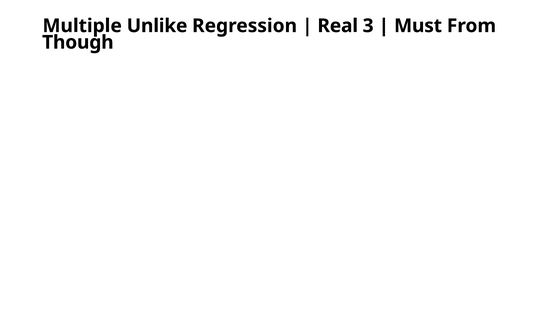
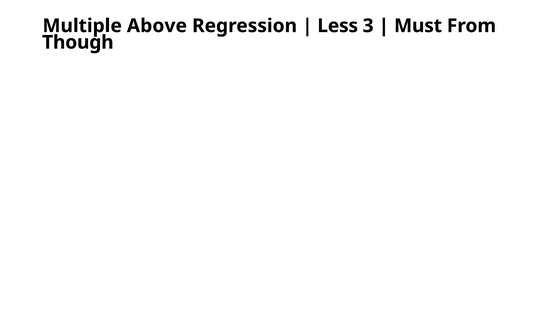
Unlike: Unlike -> Above (157, 26)
Real: Real -> Less (338, 26)
